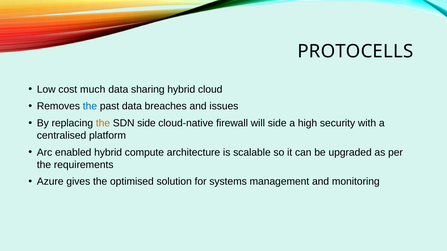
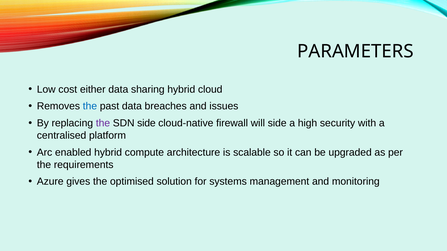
PROTOCELLS: PROTOCELLS -> PARAMETERS (355, 52)
much: much -> either (93, 90)
the colour: orange -> purple (103, 123)
